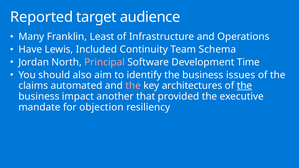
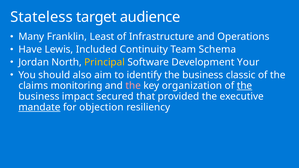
Reported: Reported -> Stateless (42, 17)
Principal colour: pink -> yellow (105, 62)
Time: Time -> Your (248, 62)
issues: issues -> classic (241, 75)
automated: automated -> monitoring (77, 86)
architectures: architectures -> organization (192, 86)
another: another -> secured (115, 97)
mandate underline: none -> present (39, 107)
